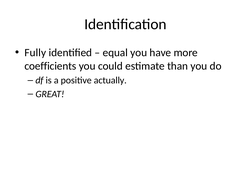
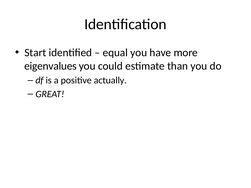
Fully: Fully -> Start (35, 53)
coefficients: coefficients -> eigenvalues (50, 66)
